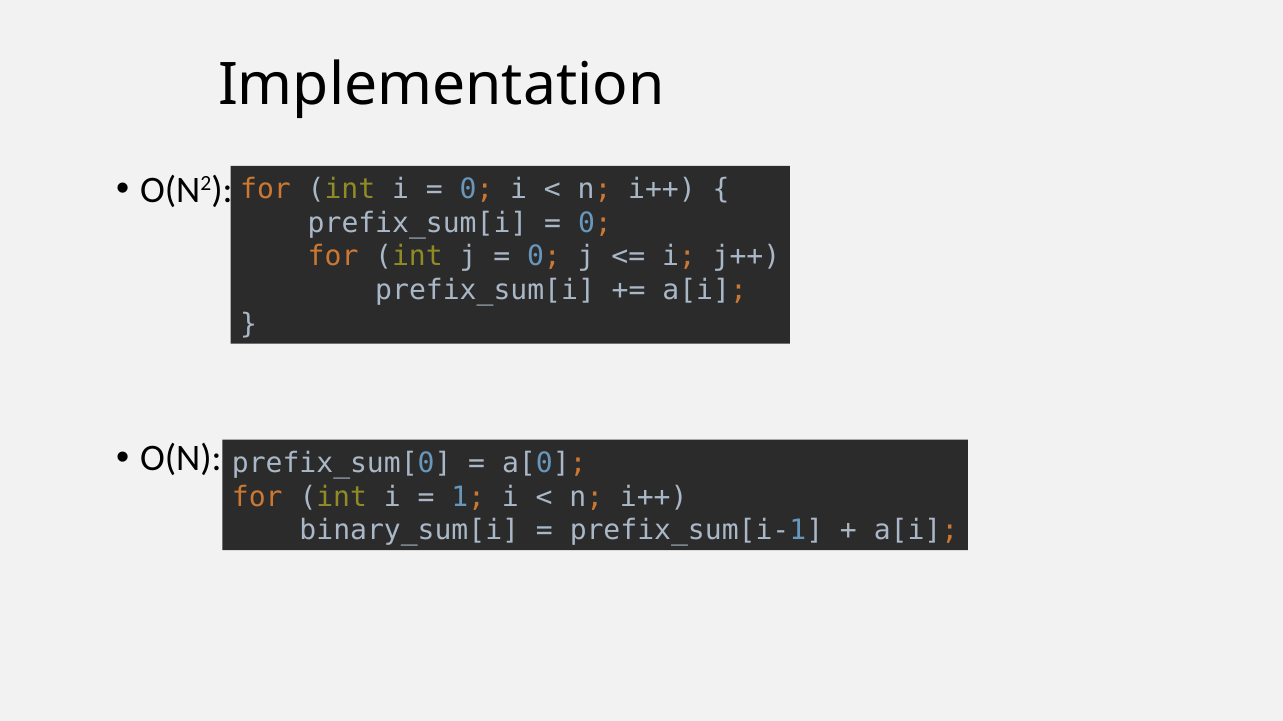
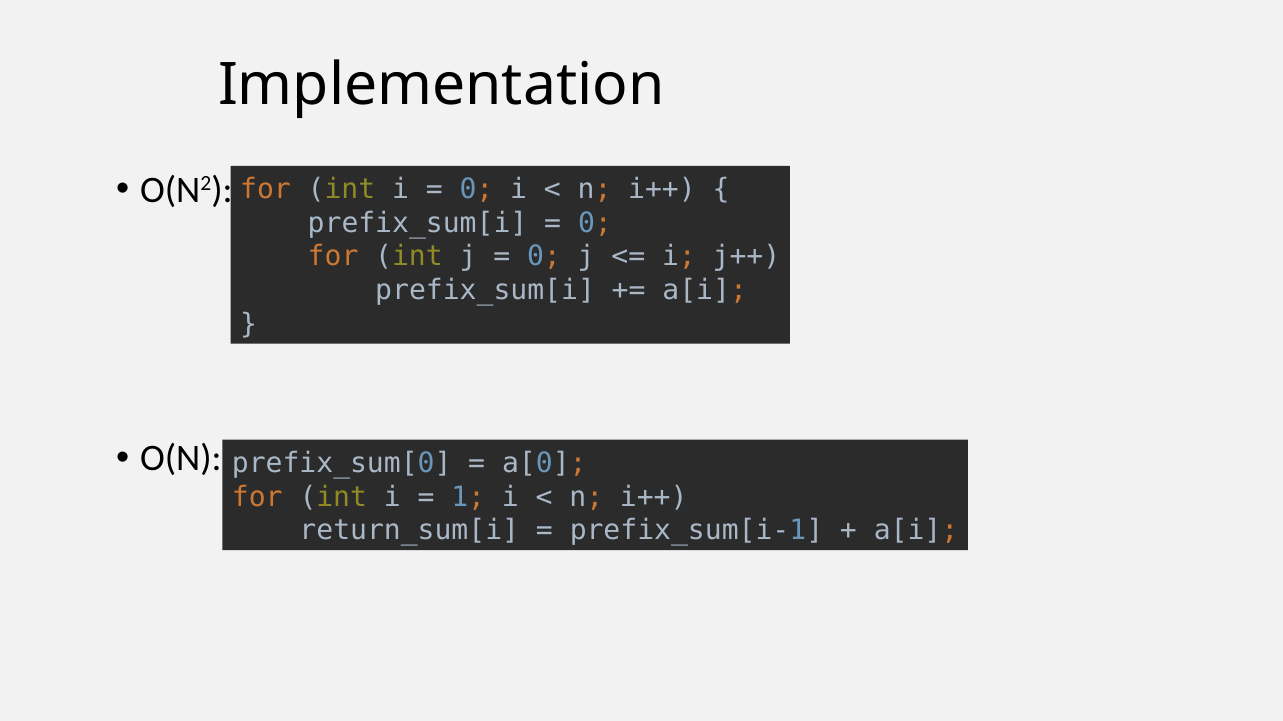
binary_sum[i: binary_sum[i -> return_sum[i (409, 531)
